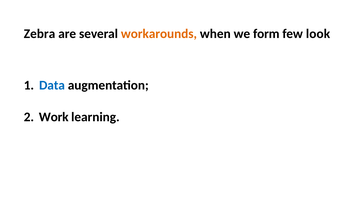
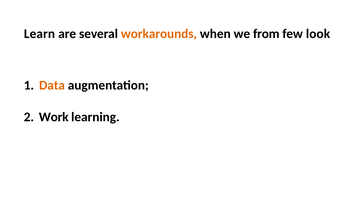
Zebra: Zebra -> Learn (39, 34)
form: form -> from (266, 34)
Data colour: blue -> orange (52, 85)
